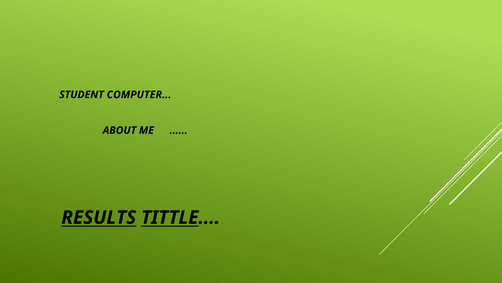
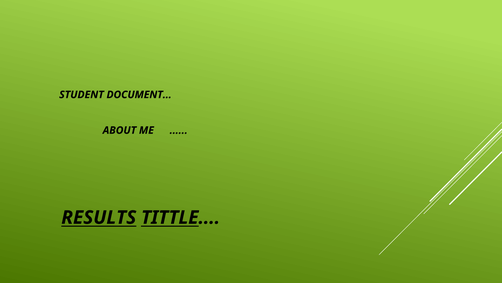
COMPUTER: COMPUTER -> DOCUMENT (139, 94)
